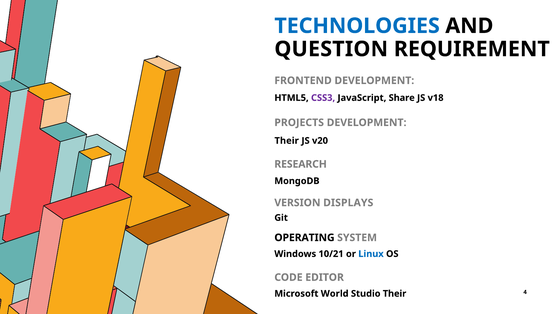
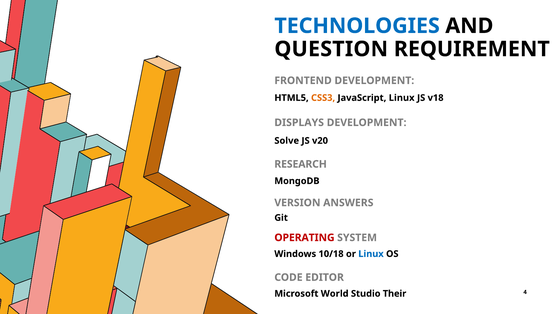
CSS3 colour: purple -> orange (323, 98)
JavaScript Share: Share -> Linux (402, 98)
PROJECTS: PROJECTS -> DISPLAYS (299, 123)
Their: Their -> Solve (287, 141)
DISPLAYS: DISPLAYS -> ANSWERS (348, 203)
OPERATING colour: black -> red (304, 238)
10/21: 10/21 -> 10/18 (331, 254)
